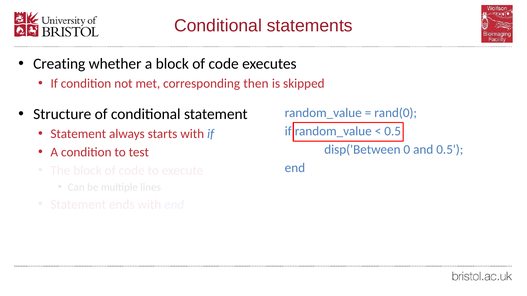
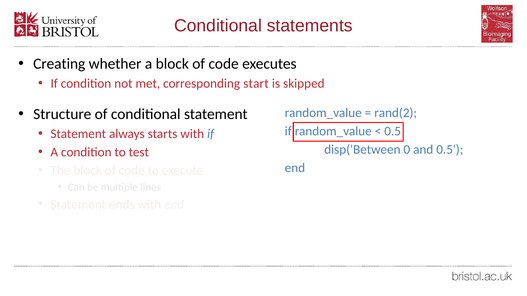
then: then -> start (256, 84)
rand(0: rand(0 -> rand(2 (396, 113)
